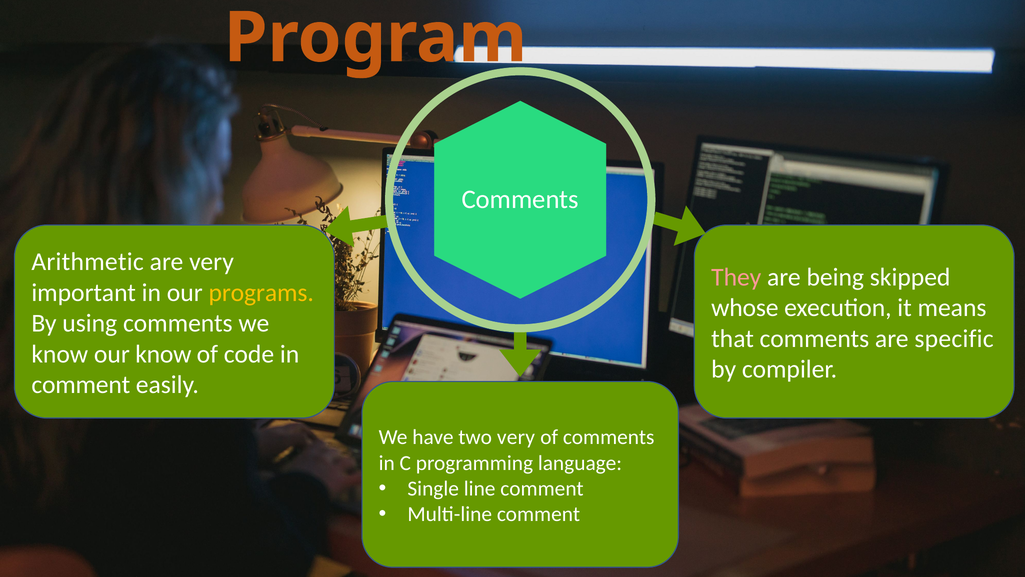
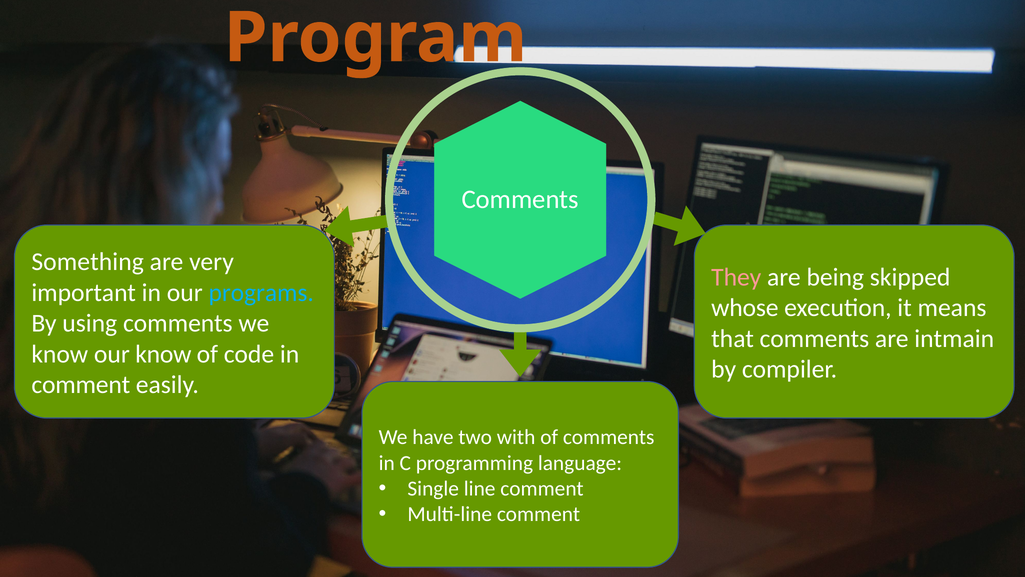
Arithmetic: Arithmetic -> Something (88, 262)
programs colour: yellow -> light blue (261, 292)
specific: specific -> intmain (954, 338)
two very: very -> with (516, 437)
